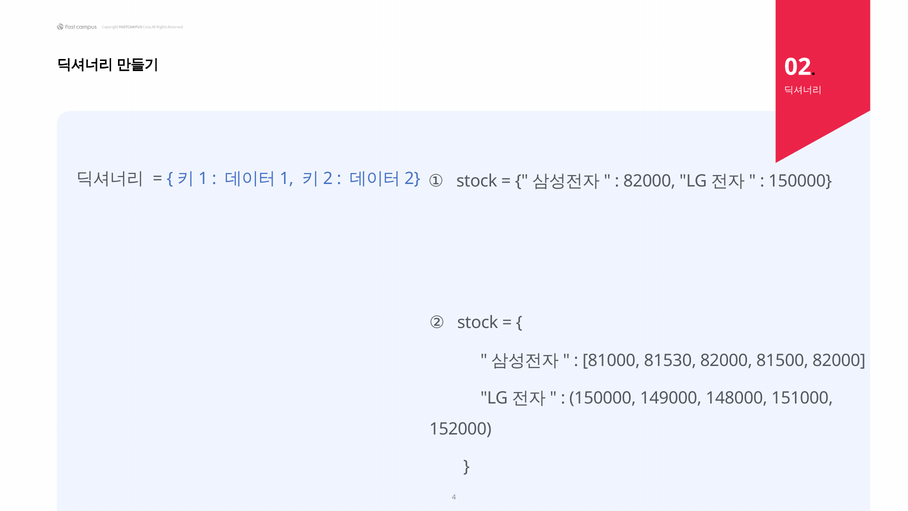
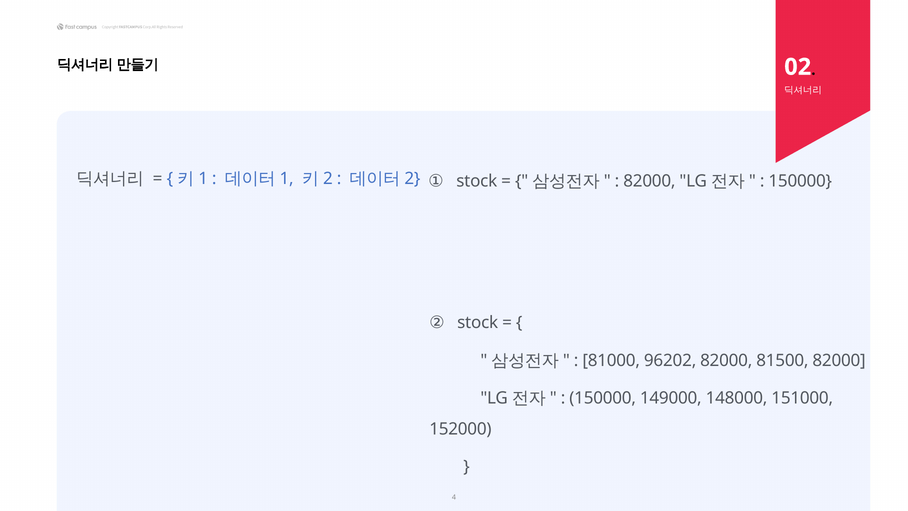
81530: 81530 -> 96202 (670, 360)
